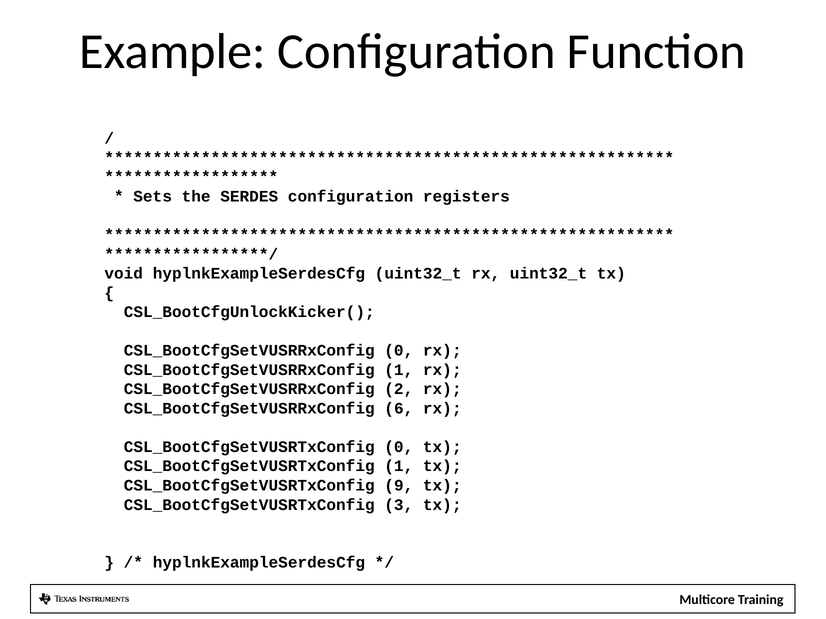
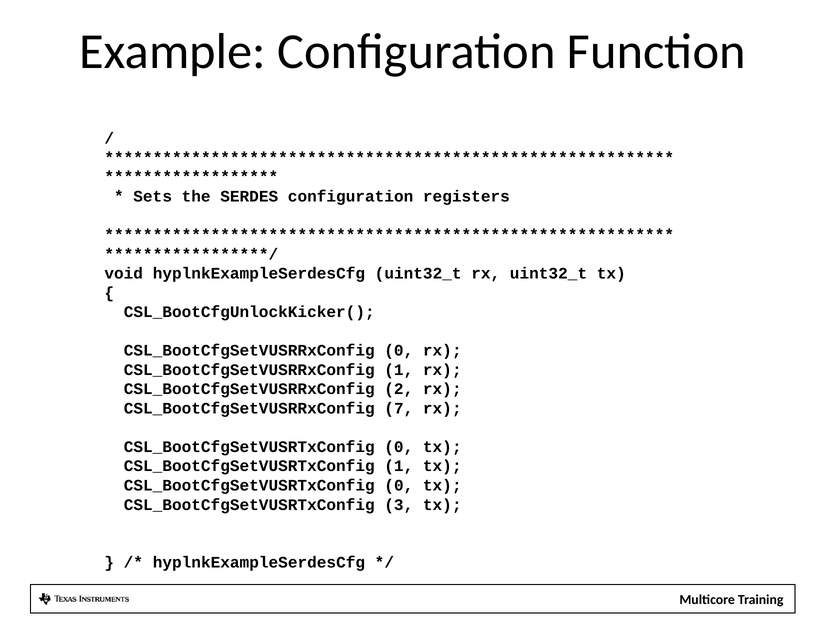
6: 6 -> 7 (399, 409)
9: 9 -> 0 (399, 486)
